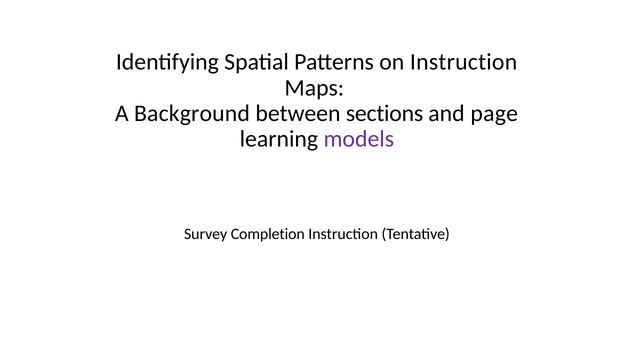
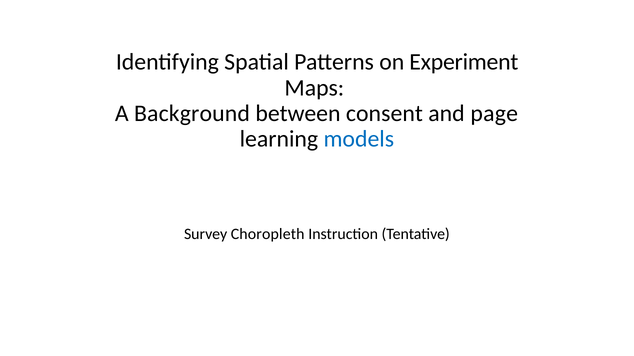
on Instruction: Instruction -> Experiment (464, 62)
sections: sections -> consent (384, 114)
models colour: purple -> blue (359, 139)
Completion: Completion -> Choropleth (268, 234)
